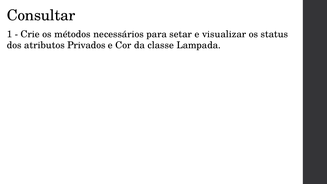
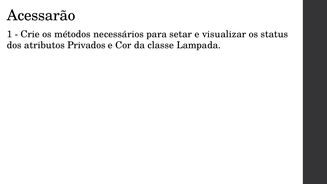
Consultar: Consultar -> Acessarão (41, 15)
